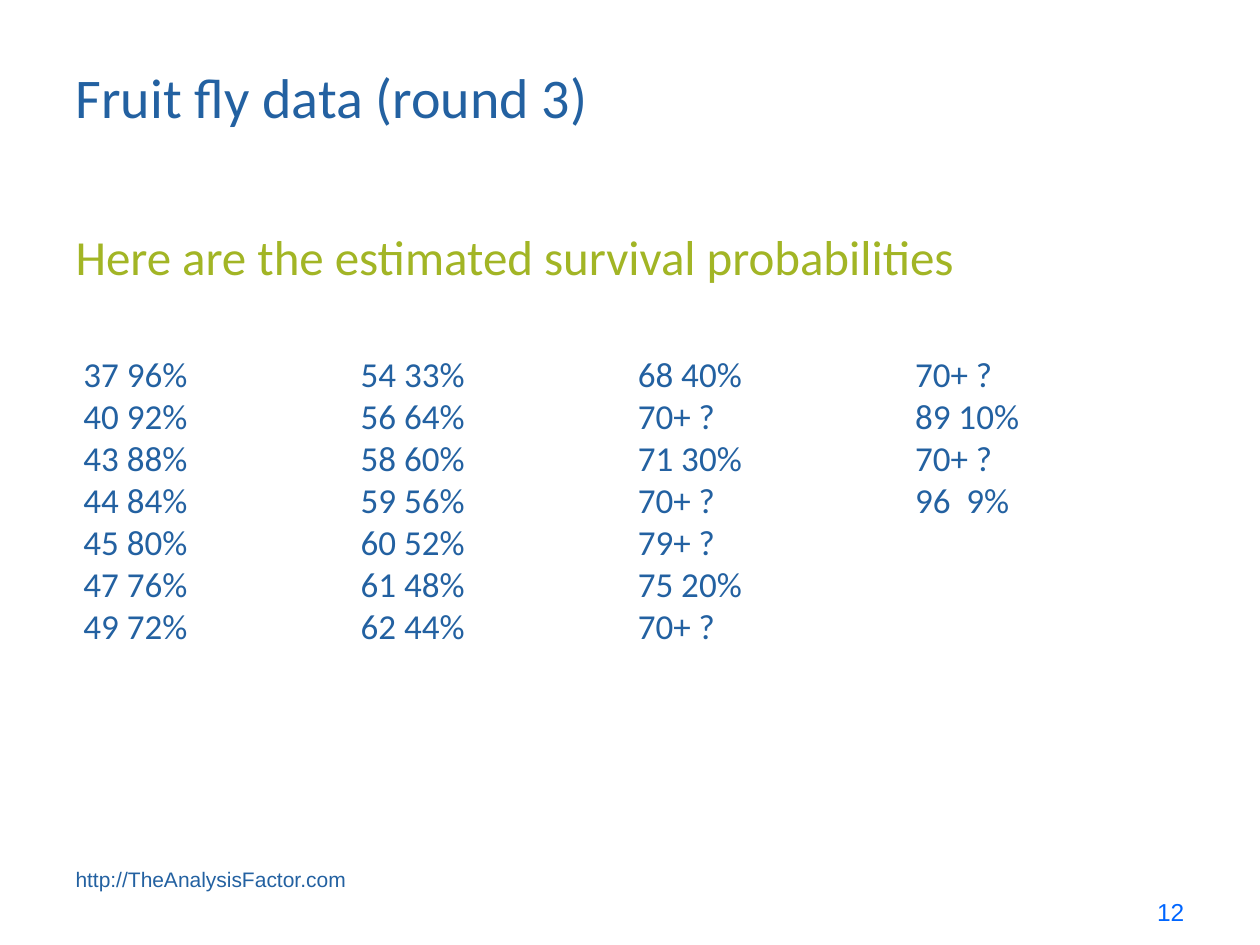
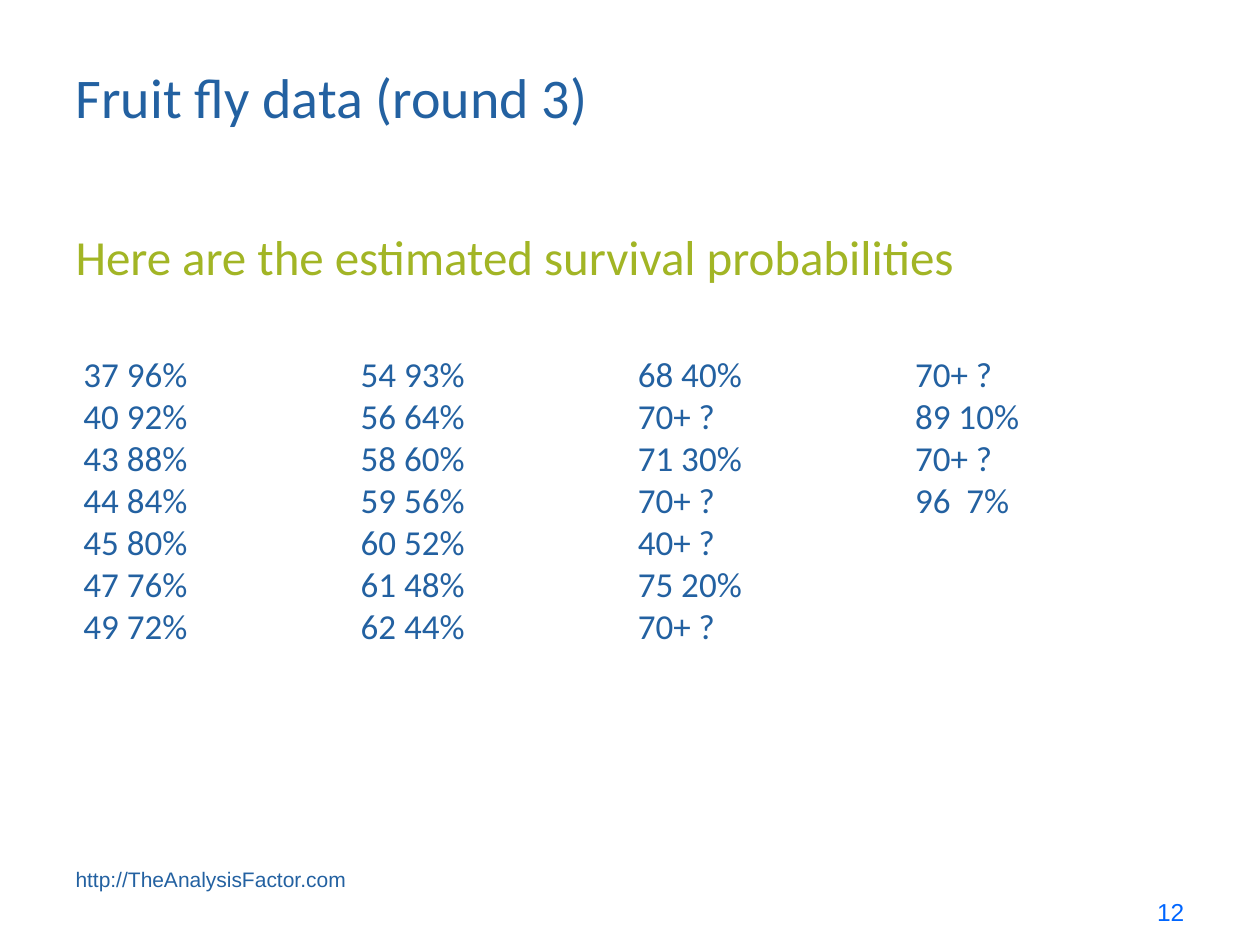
33%: 33% -> 93% (434, 376)
9%: 9% -> 7% (988, 502)
79+: 79+ -> 40+ (664, 544)
